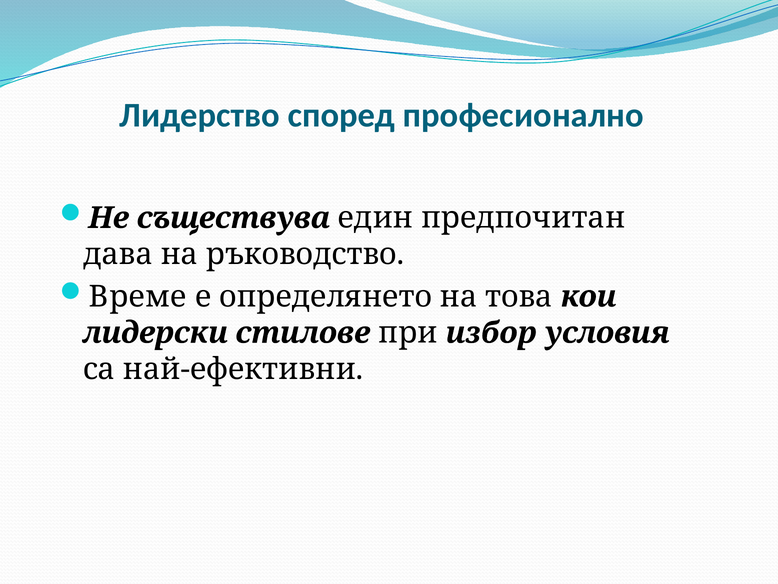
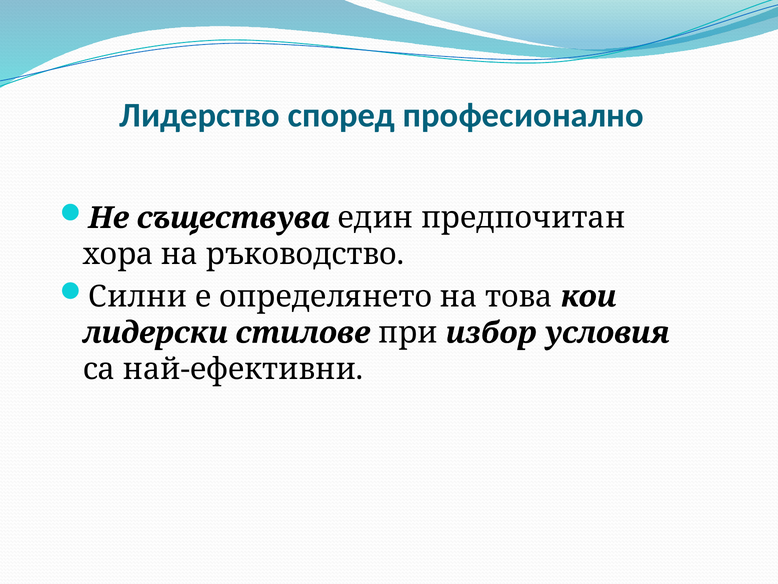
дава: дава -> хора (118, 254)
Време: Време -> Силни (138, 296)
